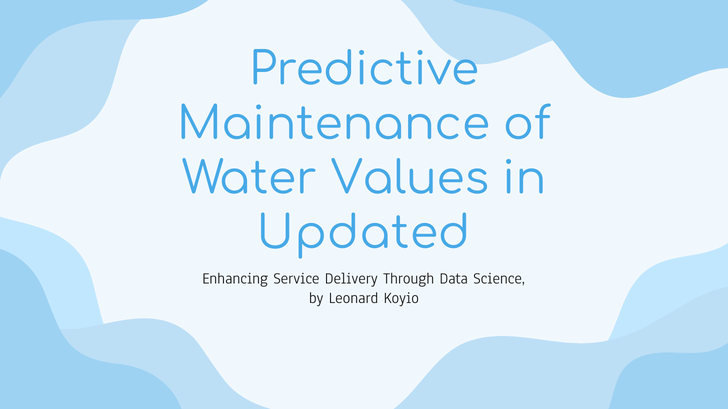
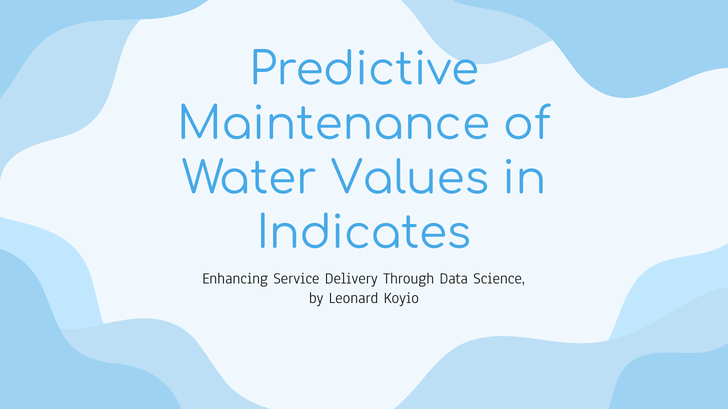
Updated: Updated -> Indicates (364, 234)
